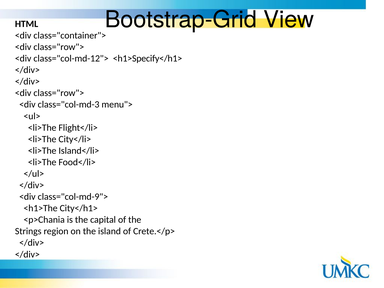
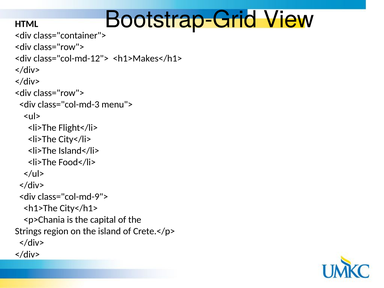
<h1>Specify</h1>: <h1>Specify</h1> -> <h1>Makes</h1> (147, 58)
